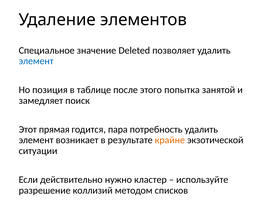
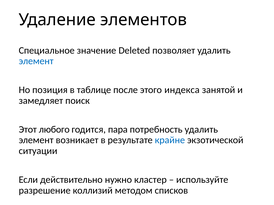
попытка: попытка -> индекса (182, 90)
прямая: прямая -> любого (54, 130)
крайне colour: orange -> blue (170, 140)
